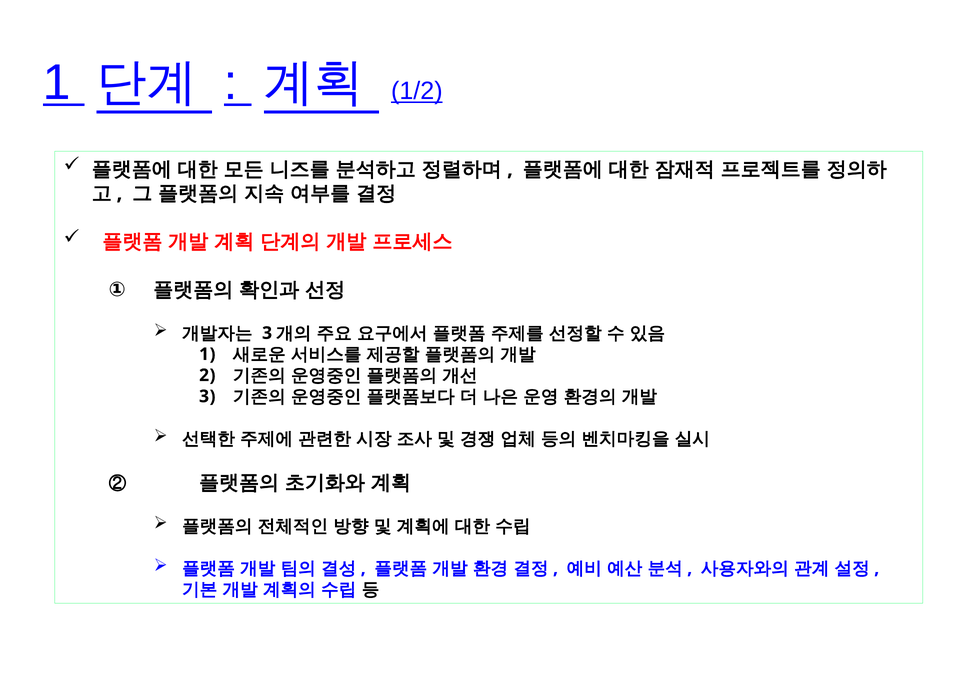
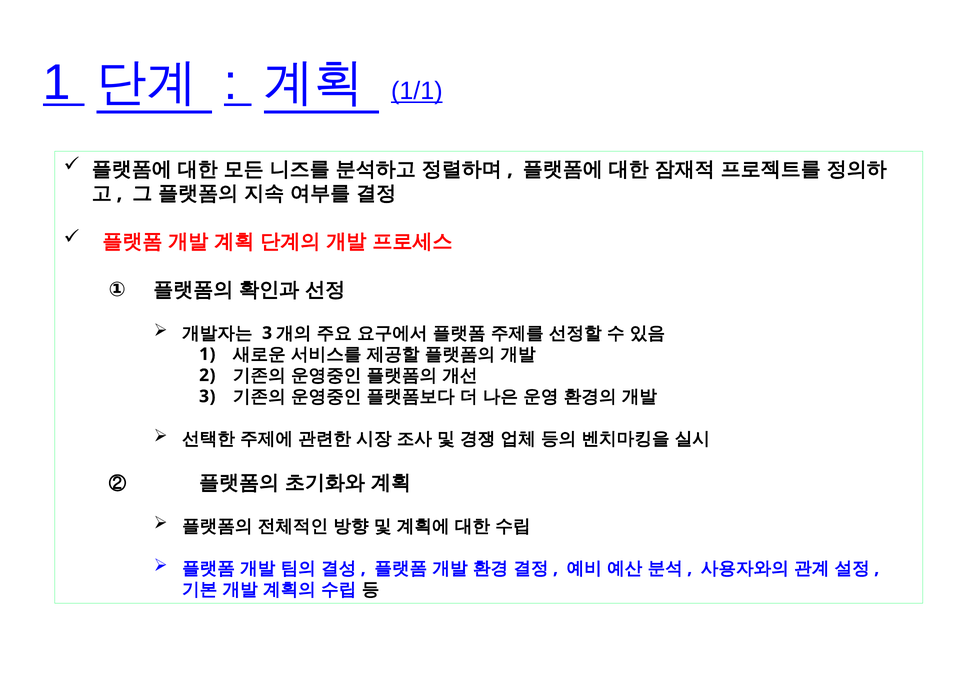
1/2: 1/2 -> 1/1 (417, 91)
